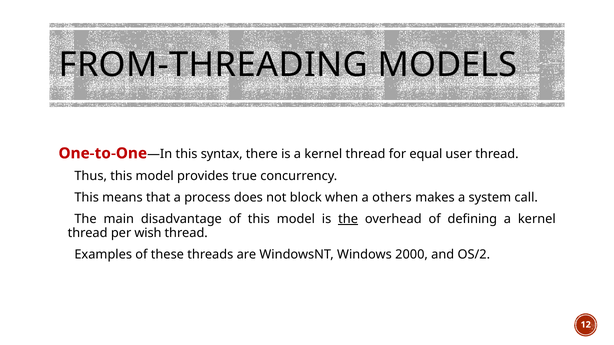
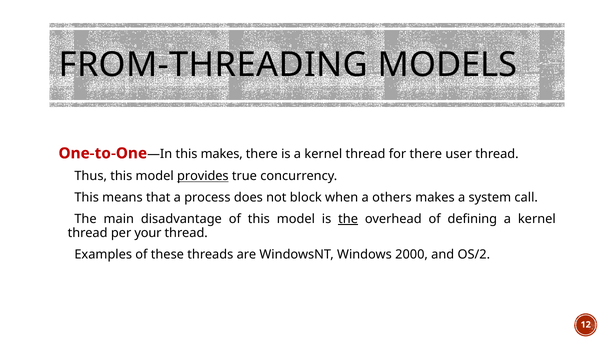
this syntax: syntax -> makes (222, 154)
for equal: equal -> there (426, 154)
provides underline: none -> present (203, 176)
wish: wish -> your (148, 233)
